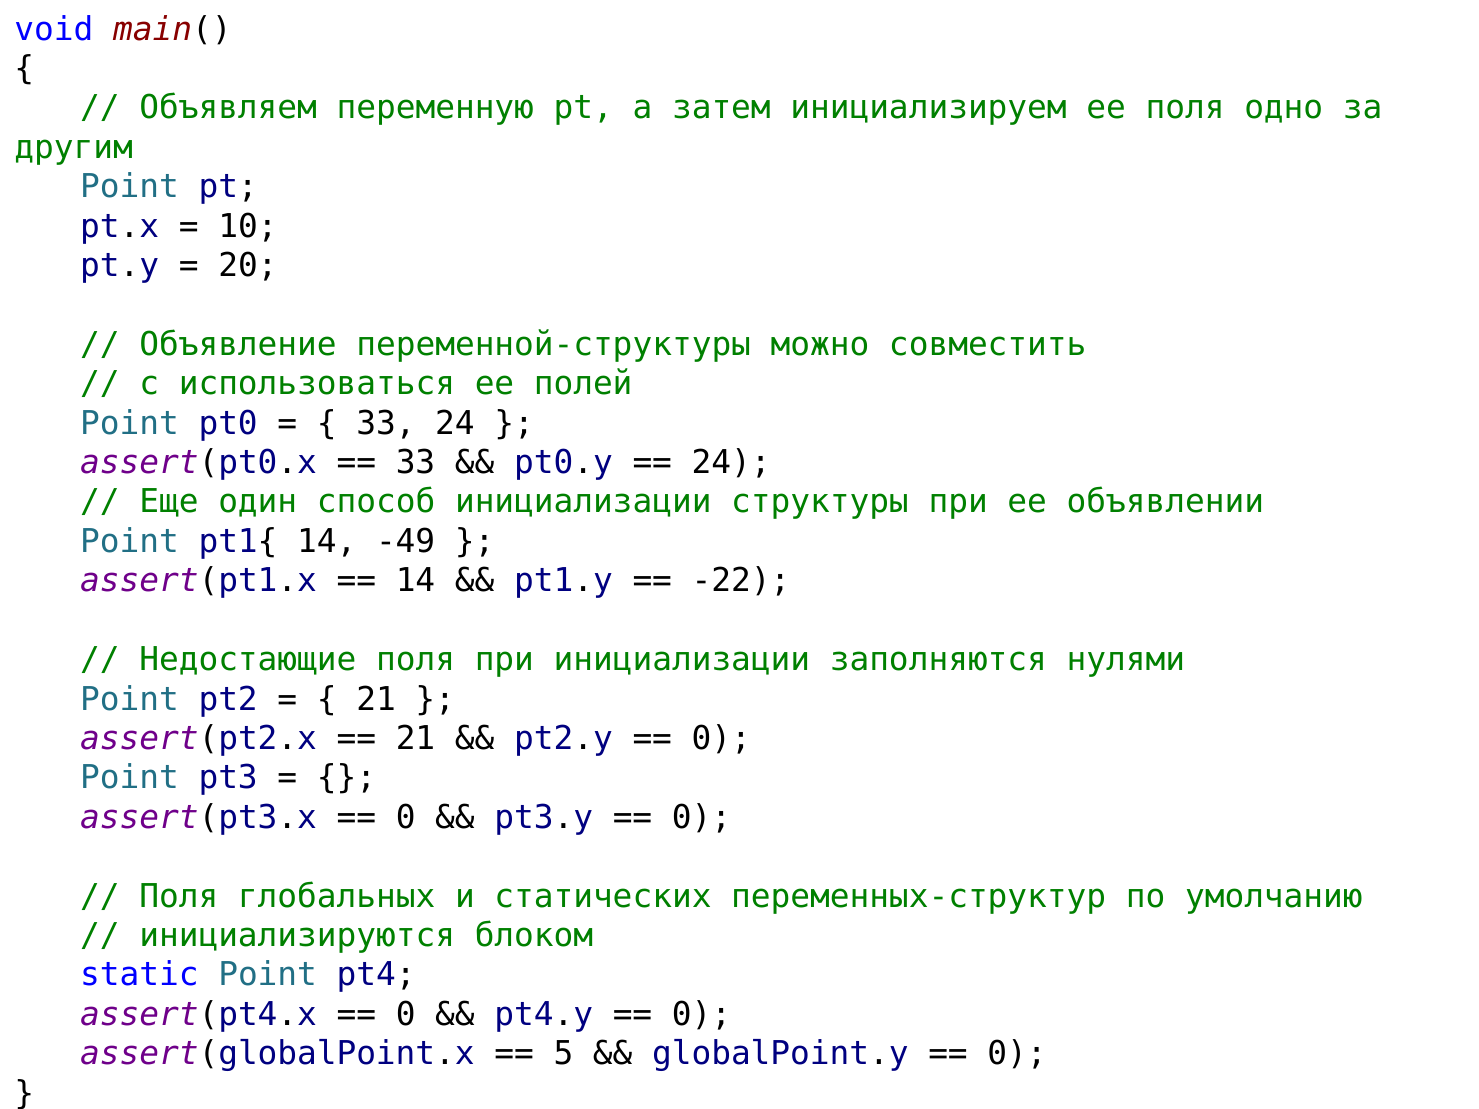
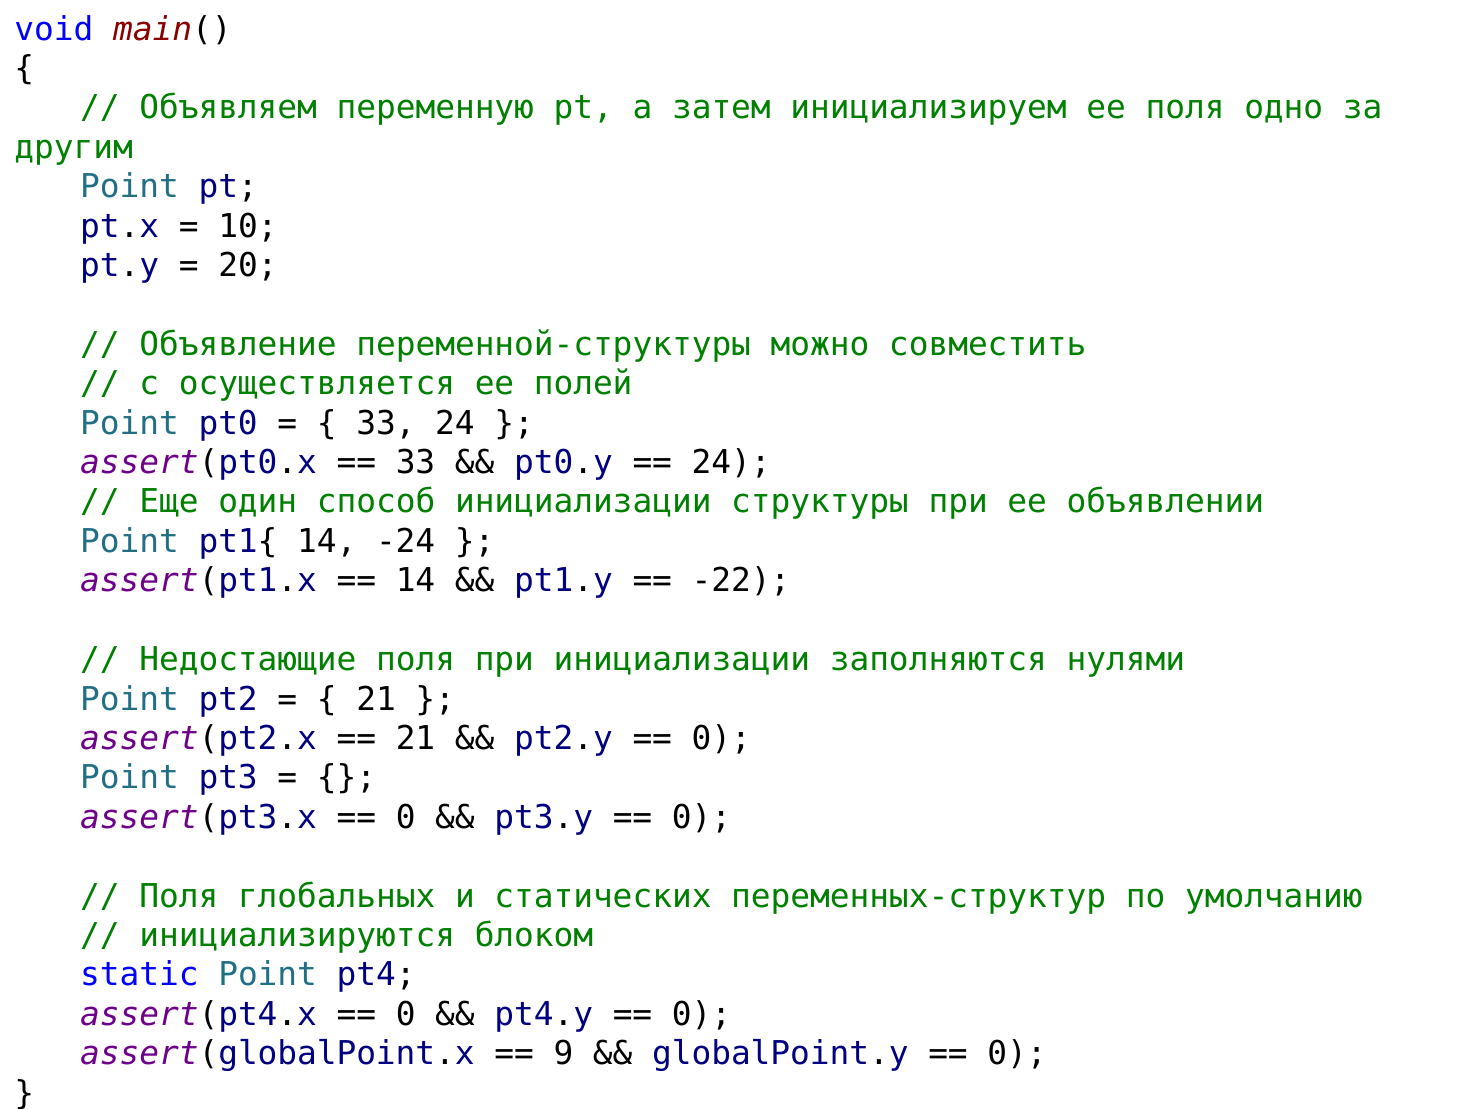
использоваться: использоваться -> осуществляется (317, 384)
-49: -49 -> -24 (406, 542)
5: 5 -> 9 (563, 1054)
